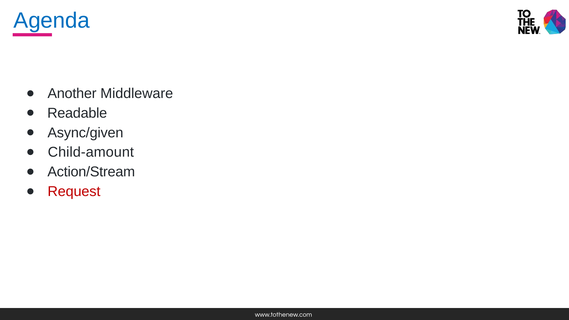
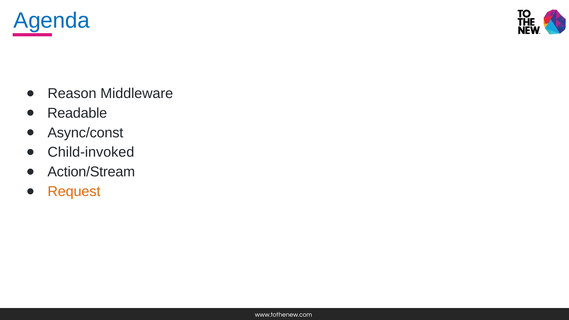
Another: Another -> Reason (72, 93)
Async/given: Async/given -> Async/const (85, 133)
Child-amount: Child-amount -> Child-invoked (91, 152)
Request colour: red -> orange (74, 192)
